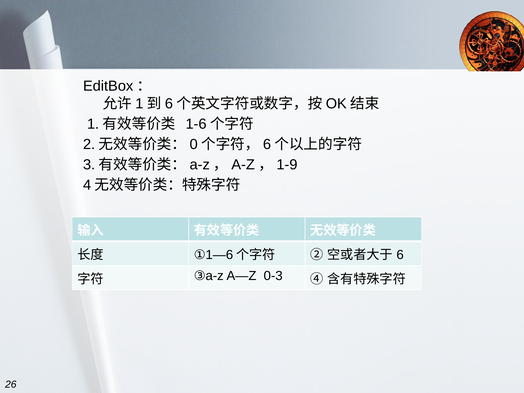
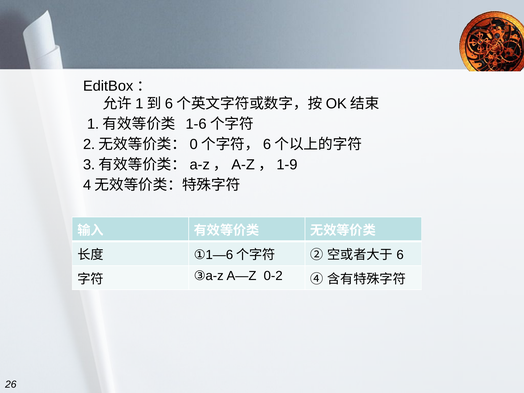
0-3: 0-3 -> 0-2 (273, 276)
